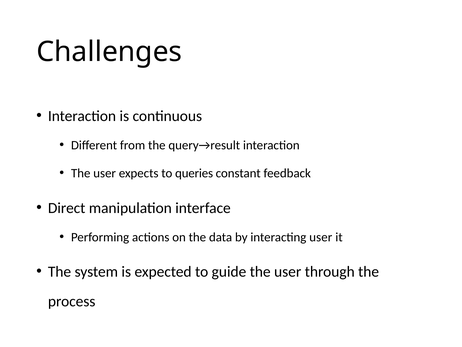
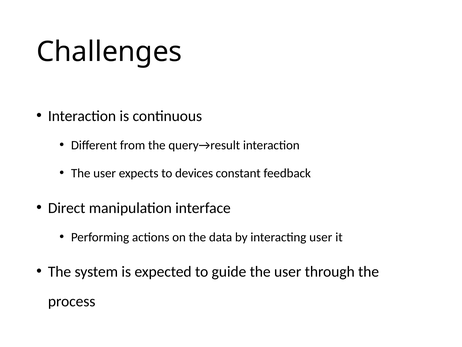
queries: queries -> devices (194, 173)
